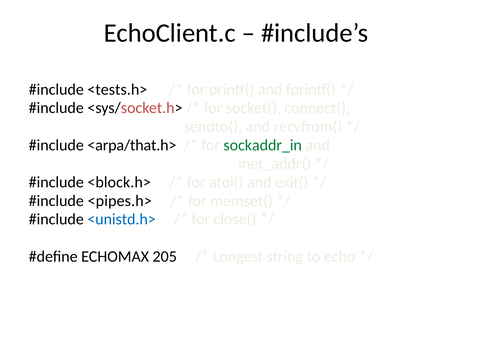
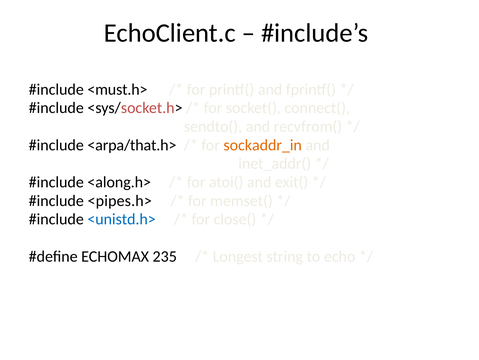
<tests.h>: <tests.h> -> <must.h> (117, 89)
sockaddr_in colour: green -> orange (263, 145)
<block.h>: <block.h> -> <along.h> (119, 182)
205: 205 -> 235 (165, 256)
